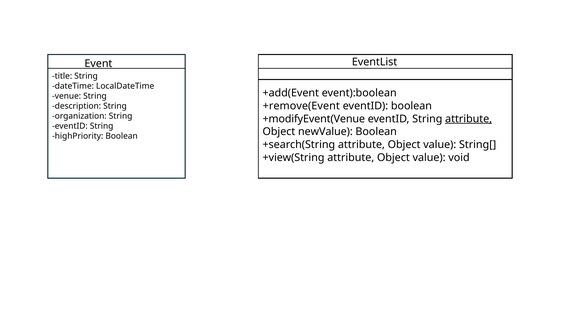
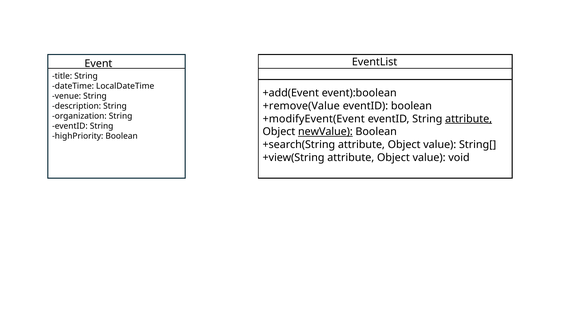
+remove(Event: +remove(Event -> +remove(Value (301, 106)
+modifyEvent(Venue: +modifyEvent(Venue -> +modifyEvent(Event (314, 119)
newValue underline: none -> present (325, 132)
